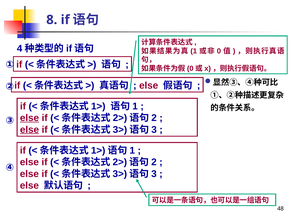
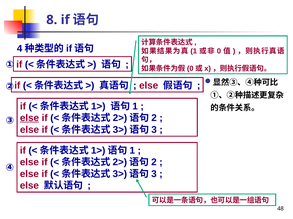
else underline: present -> none (29, 130)
